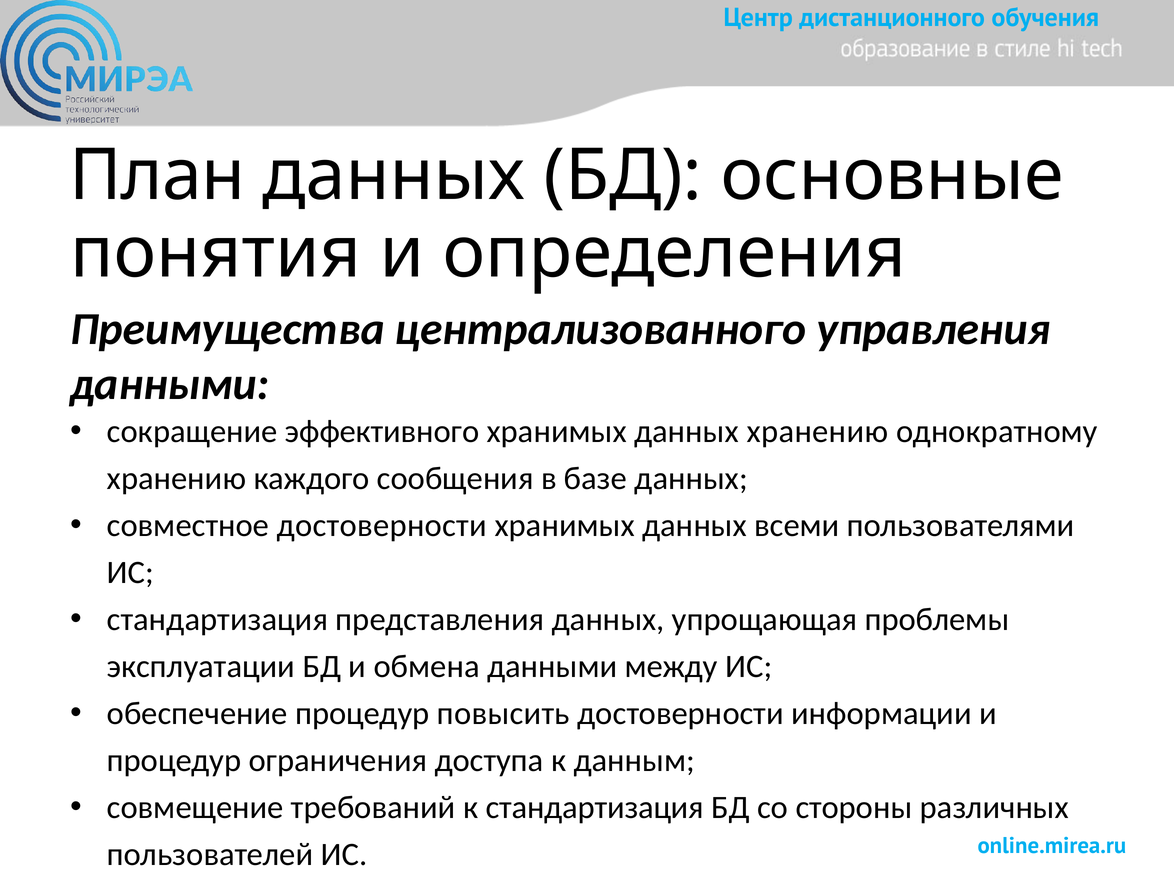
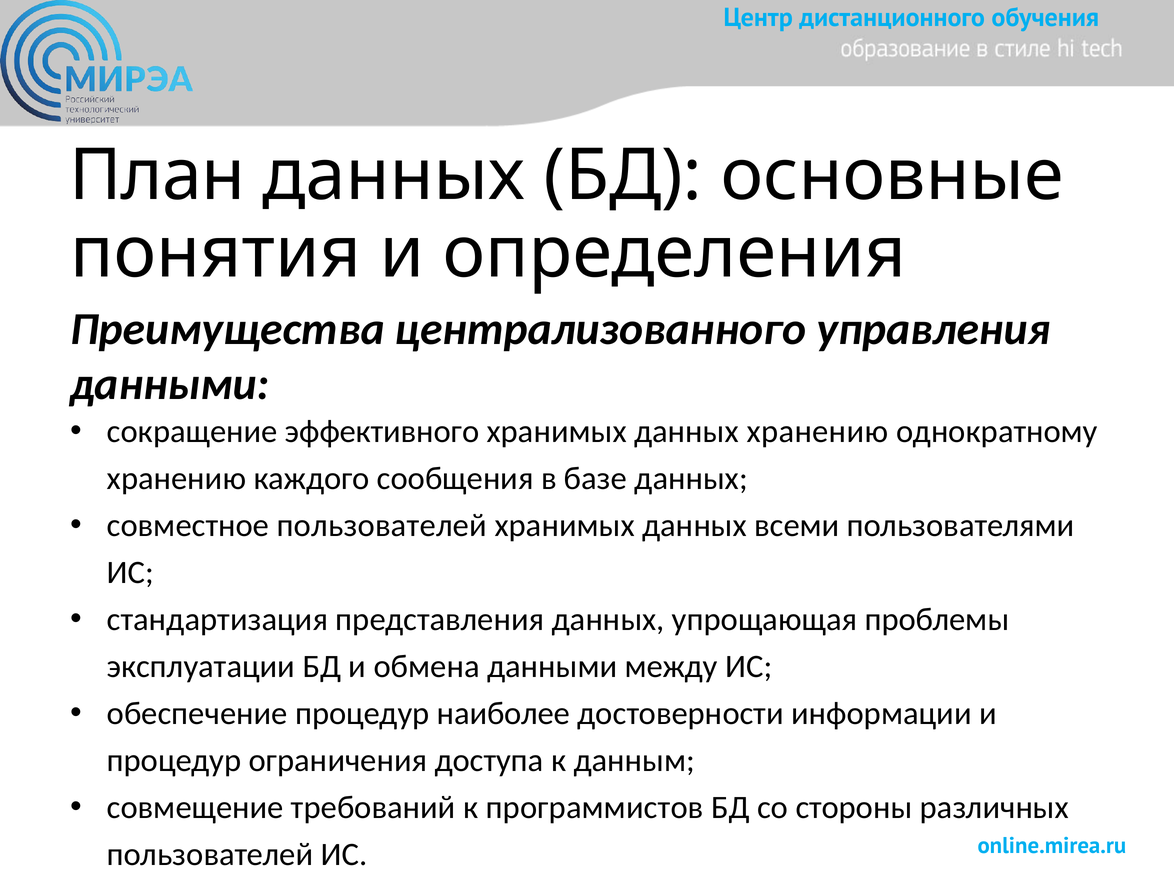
совместное достоверности: достоверности -> пользователей (382, 525)
повысить: повысить -> наиболее (504, 713)
к стандартизация: стандартизация -> программистов (595, 807)
